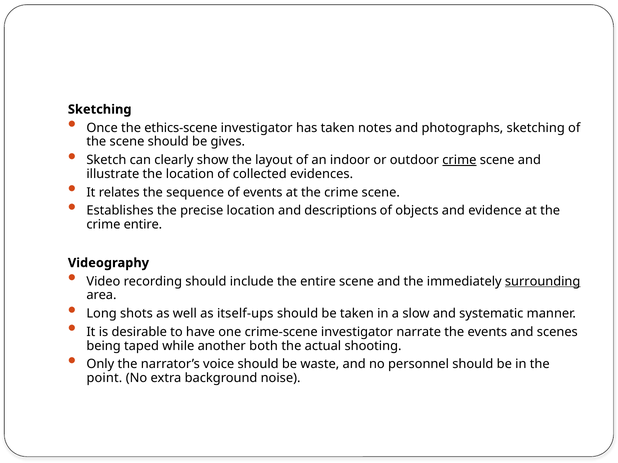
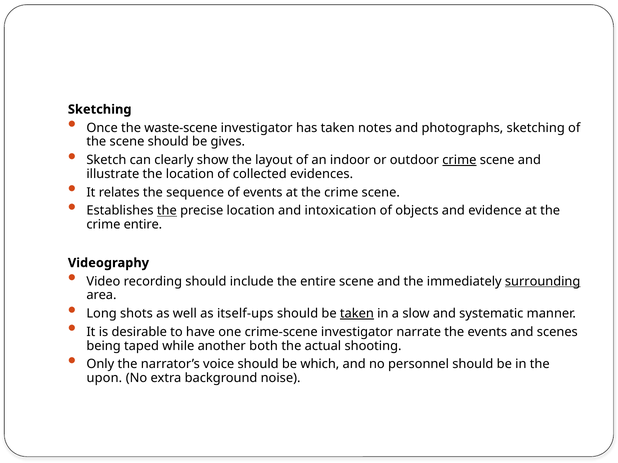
ethics-scene: ethics-scene -> waste-scene (181, 128)
the underline: none -> present (167, 211)
descriptions: descriptions -> intoxication (340, 211)
taken underline: none -> present (357, 314)
waste: waste -> which (320, 365)
point: point -> upon (104, 378)
